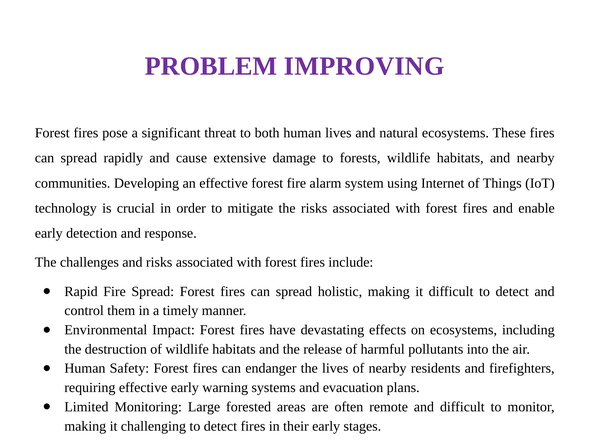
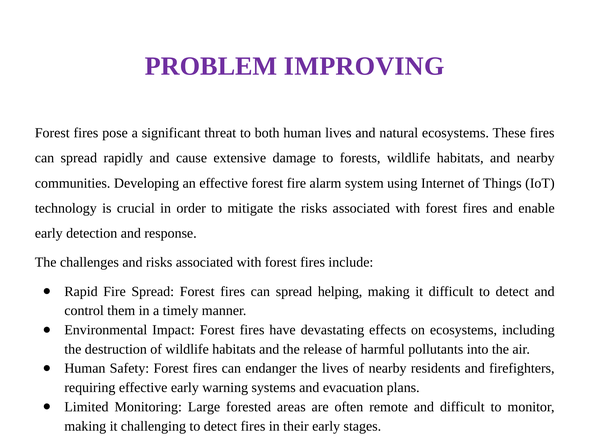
holistic: holistic -> helping (340, 291)
